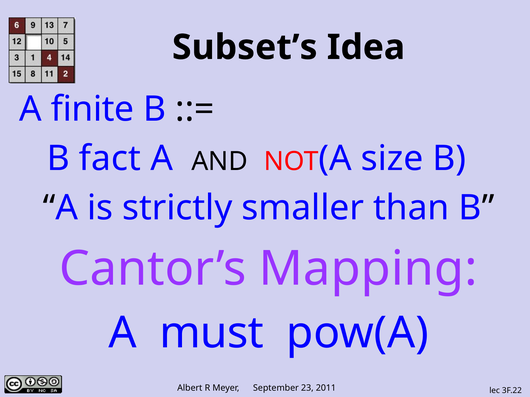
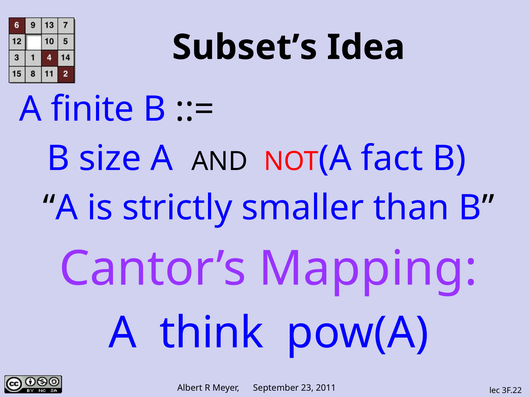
fact: fact -> size (110, 159)
size: size -> fact (392, 159)
must: must -> think (212, 333)
